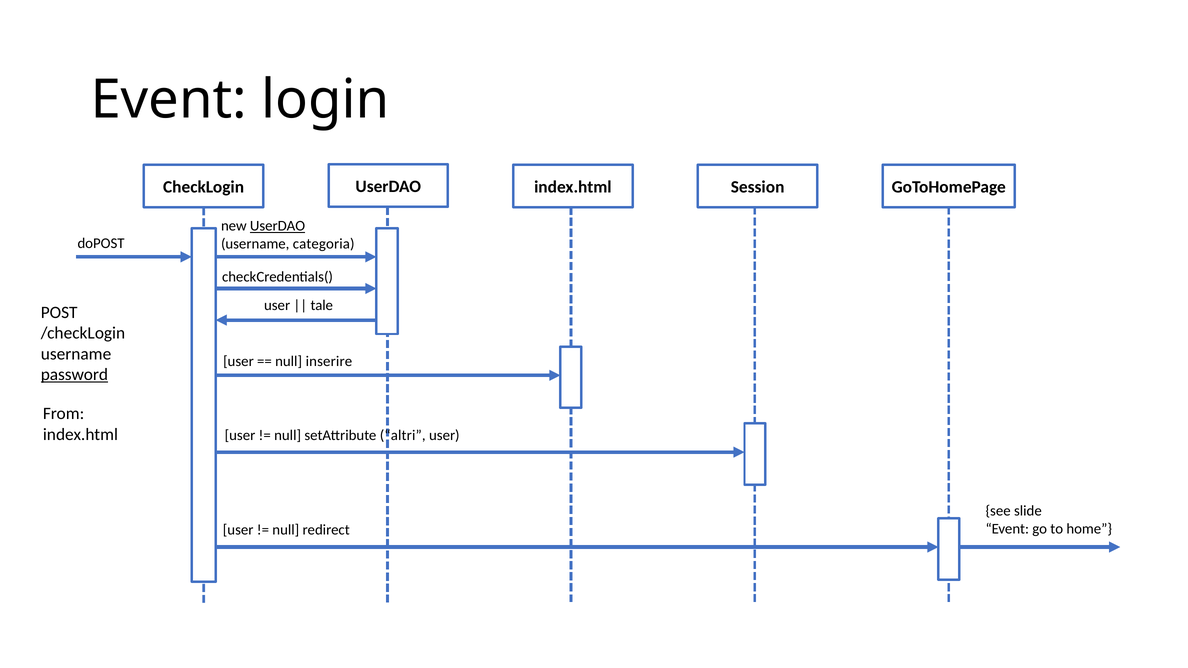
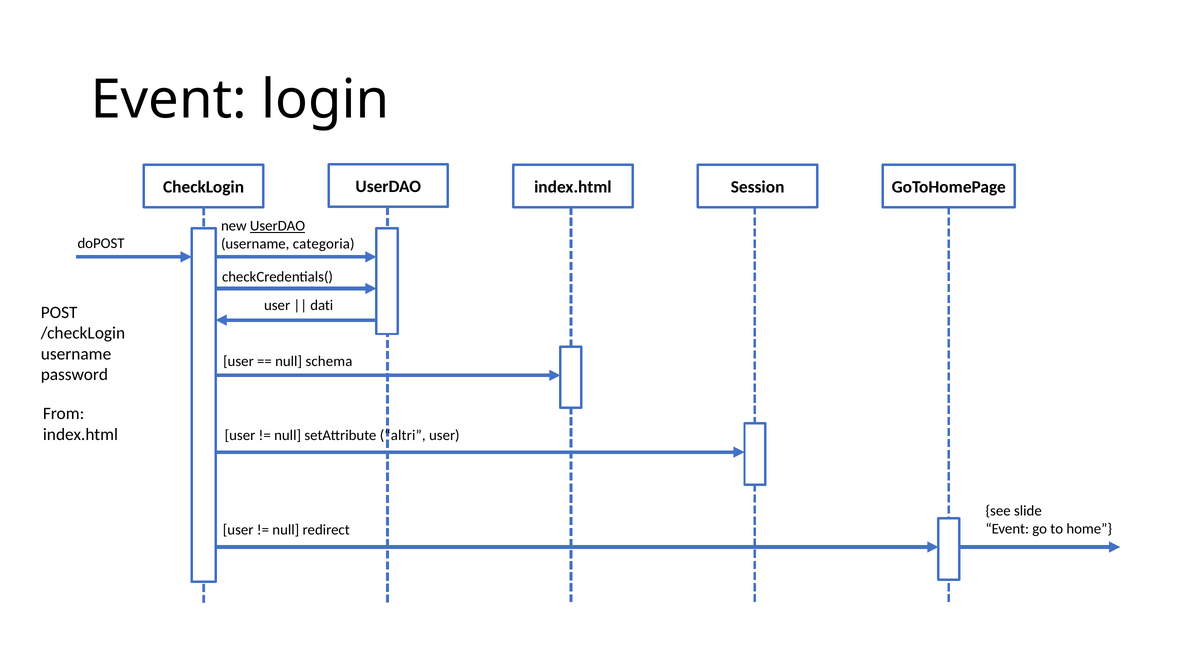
tale: tale -> dati (322, 305)
inserire: inserire -> schema (329, 362)
password underline: present -> none (74, 375)
